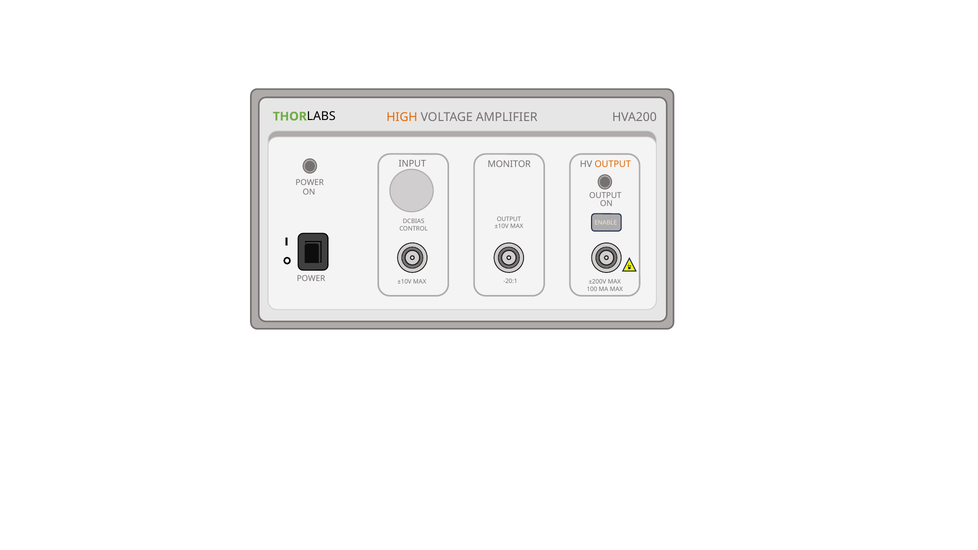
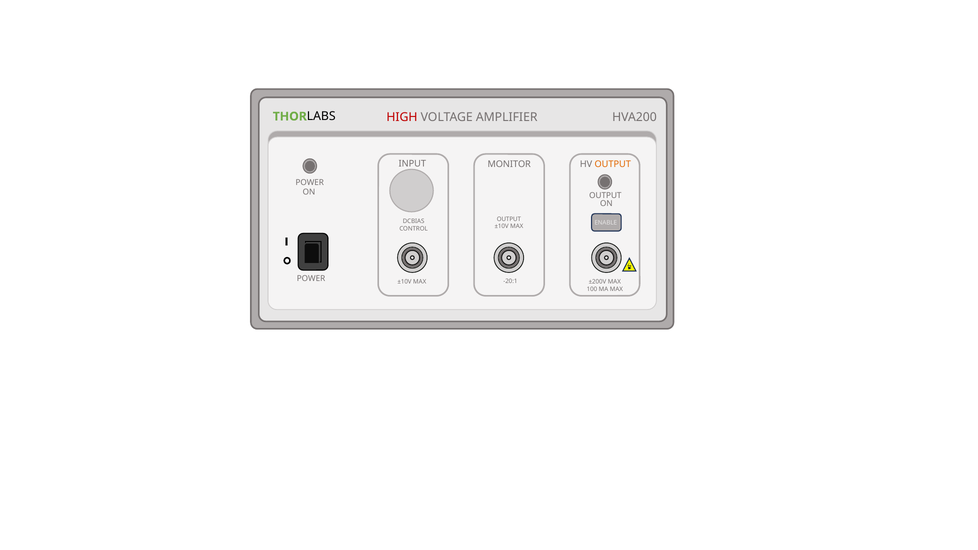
HIGH colour: orange -> red (402, 117)
